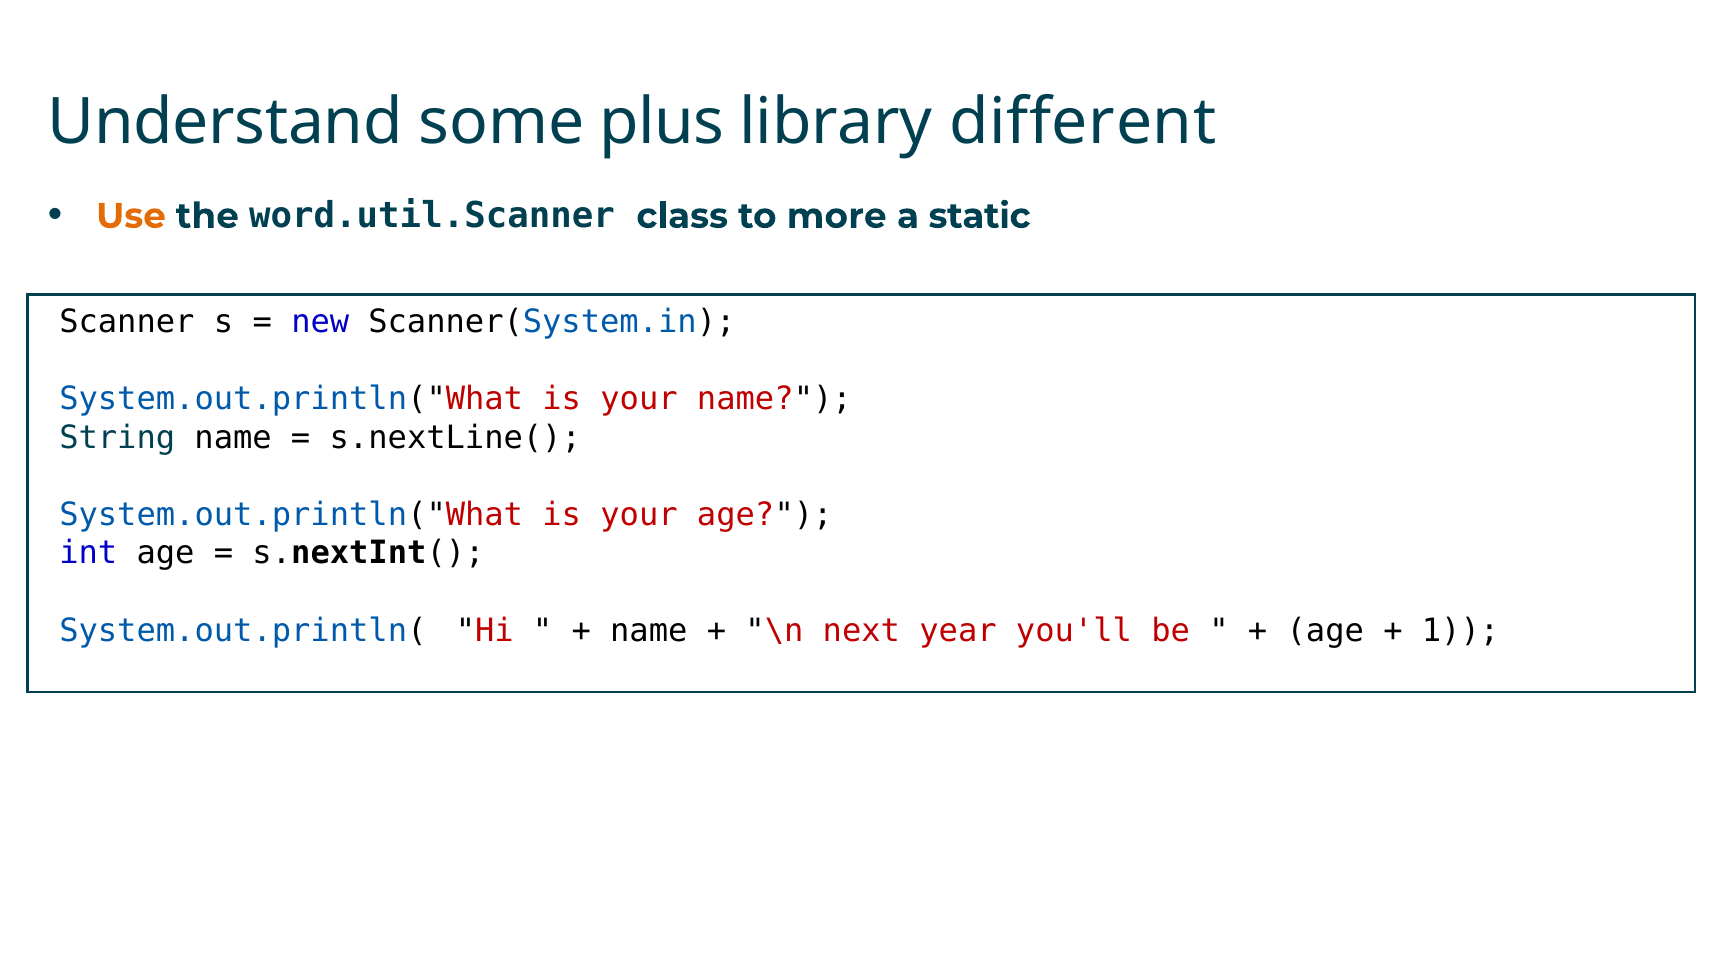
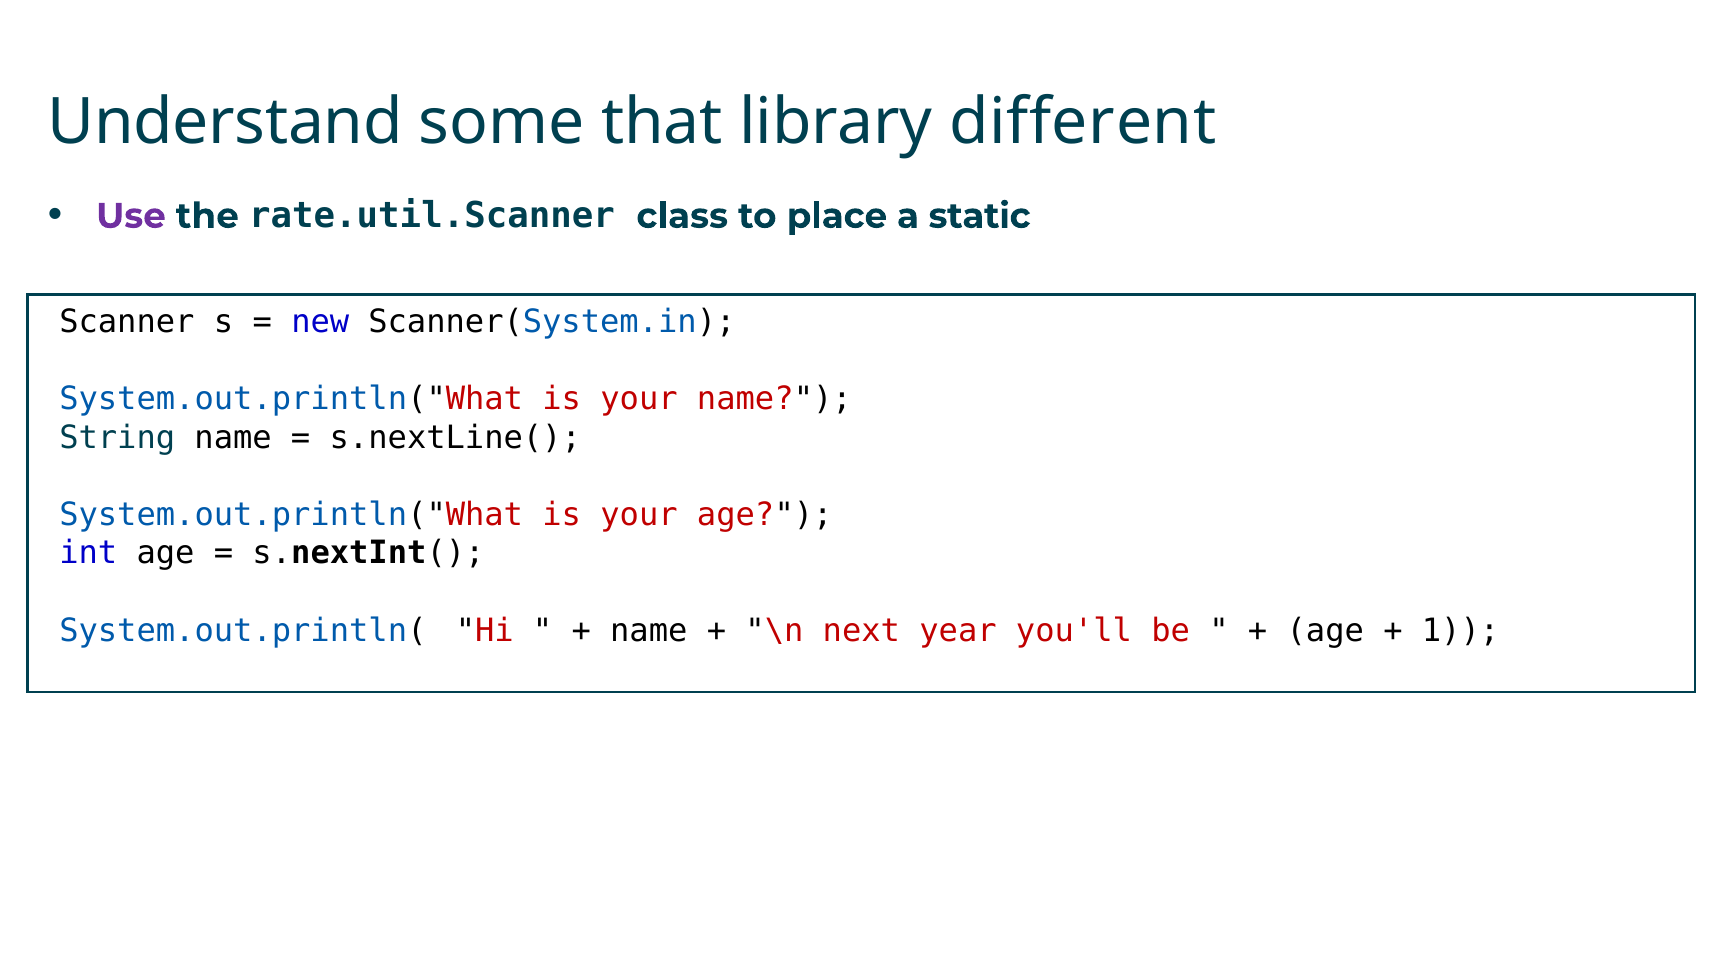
plus: plus -> that (662, 122)
Use colour: orange -> purple (131, 216)
word.util.Scanner: word.util.Scanner -> rate.util.Scanner (432, 216)
more: more -> place (837, 216)
